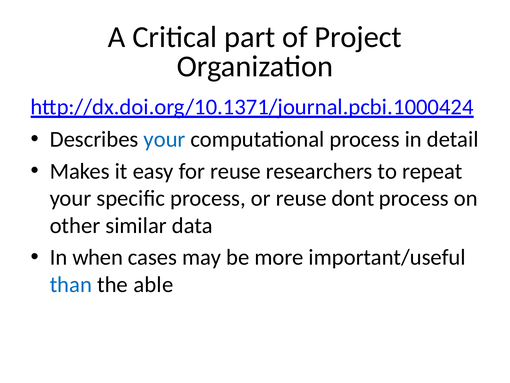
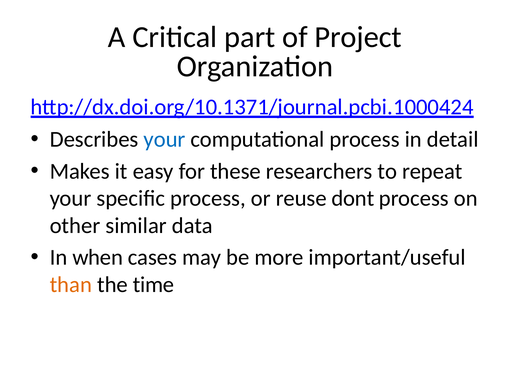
for reuse: reuse -> these (235, 171)
than colour: blue -> orange (71, 284)
able: able -> time (154, 284)
